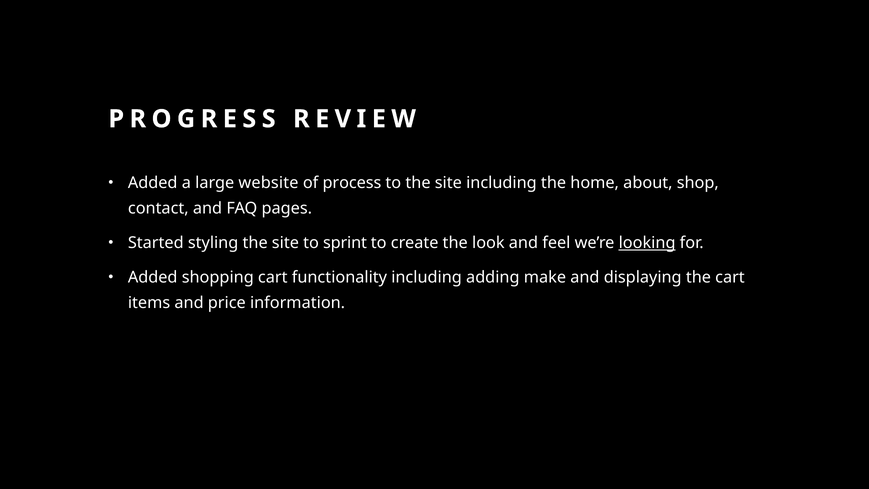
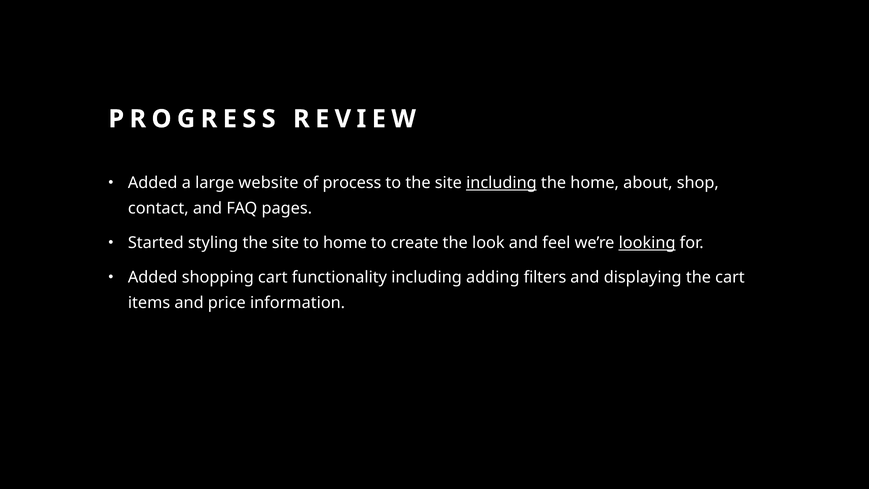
including underline: none -> present (501, 183)
to sprint: sprint -> home (345, 243)
make: make -> filters (545, 277)
